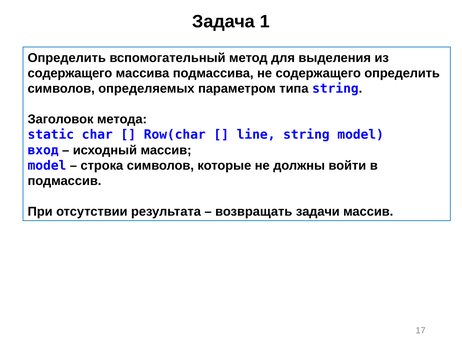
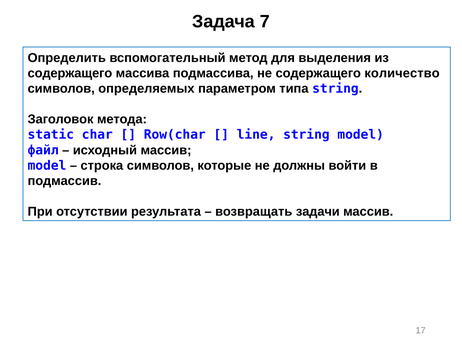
1: 1 -> 7 (265, 22)
содержащего определить: определить -> количество (402, 73)
вход: вход -> файл (43, 150)
